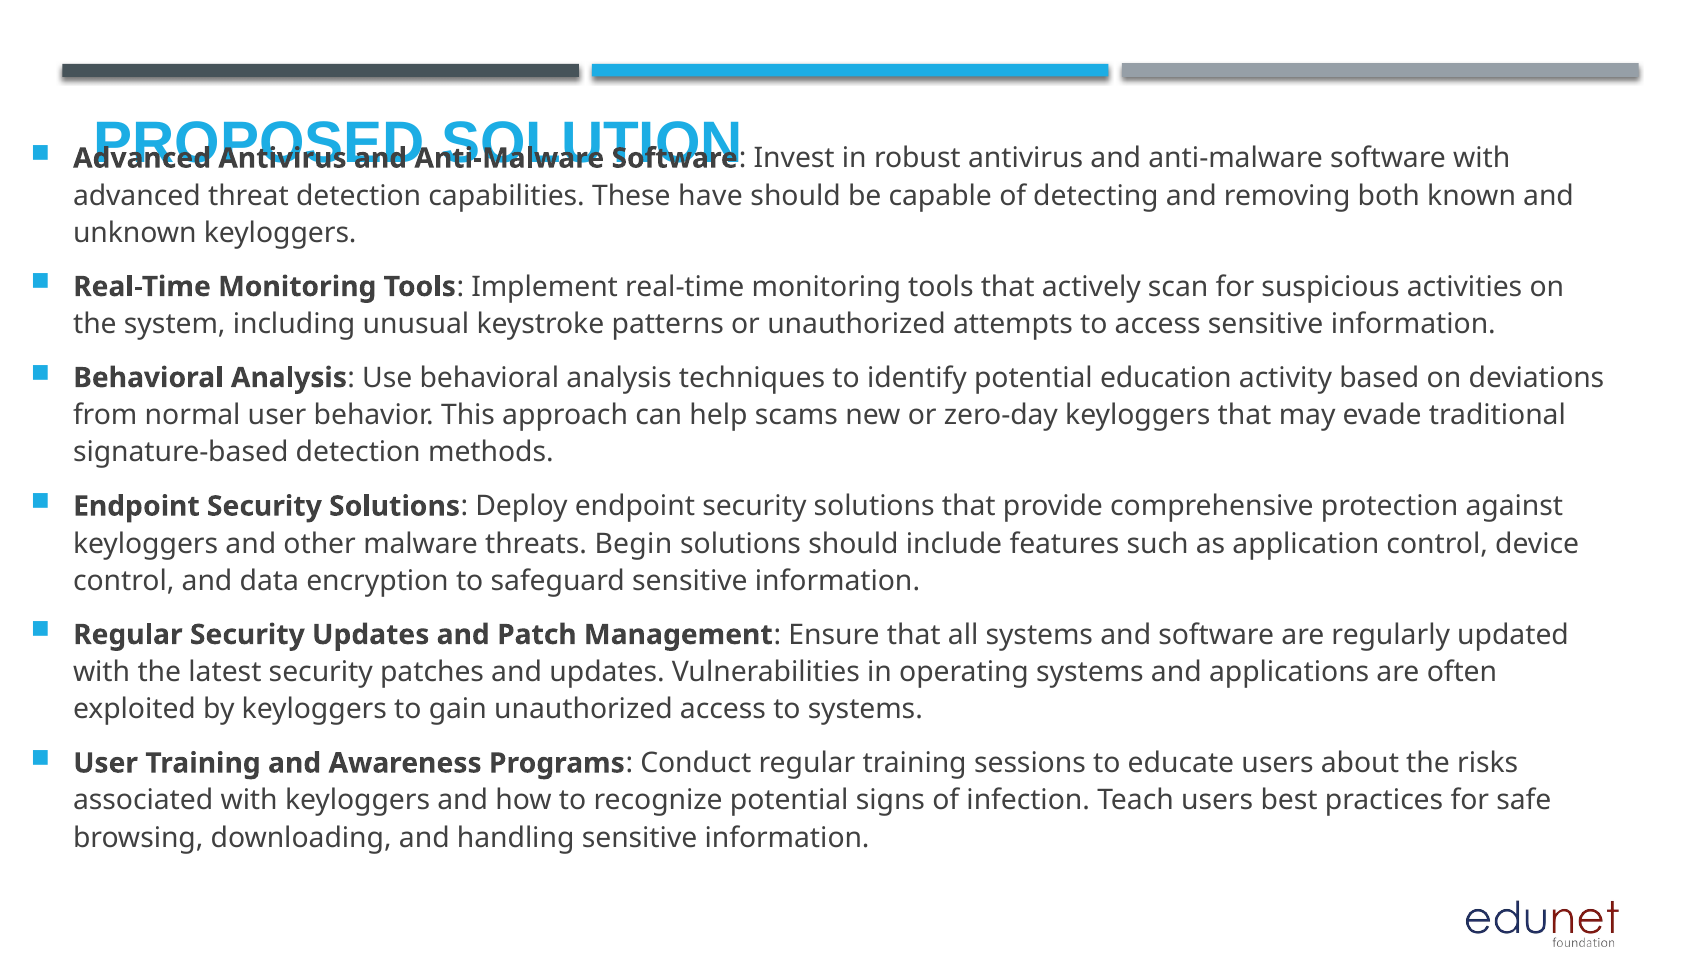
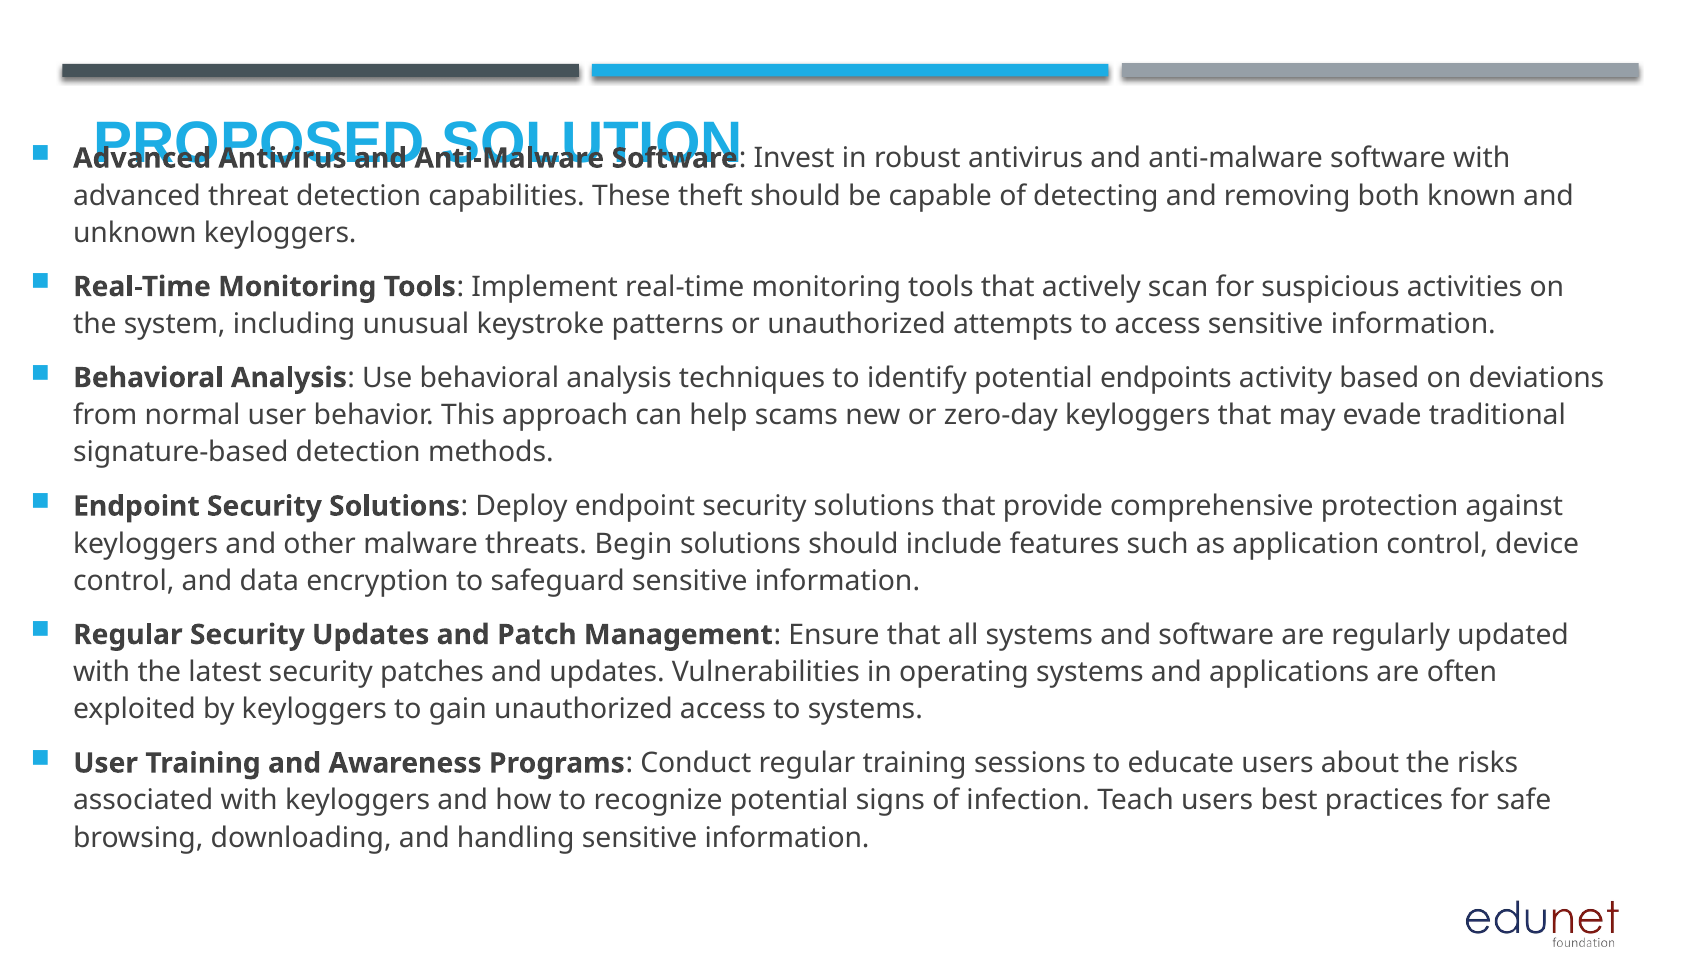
have: have -> theft (710, 196)
education: education -> endpoints (1166, 378)
